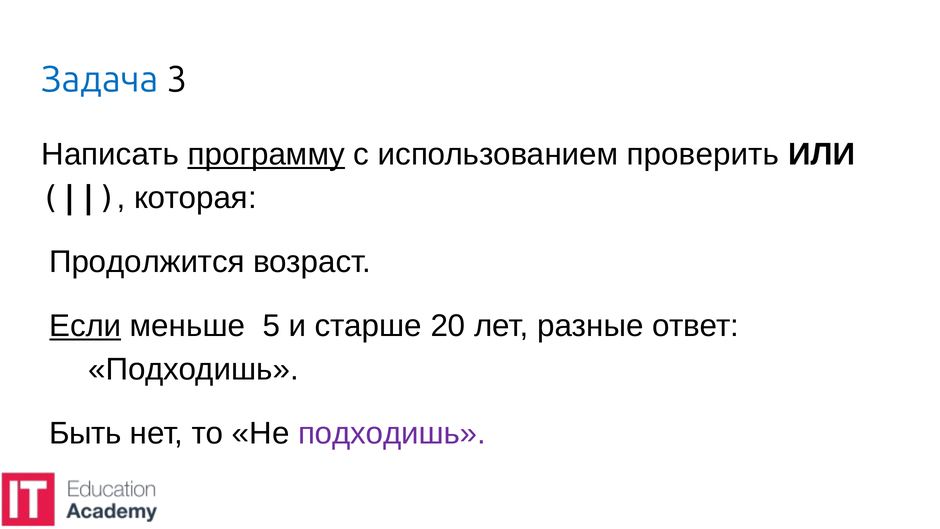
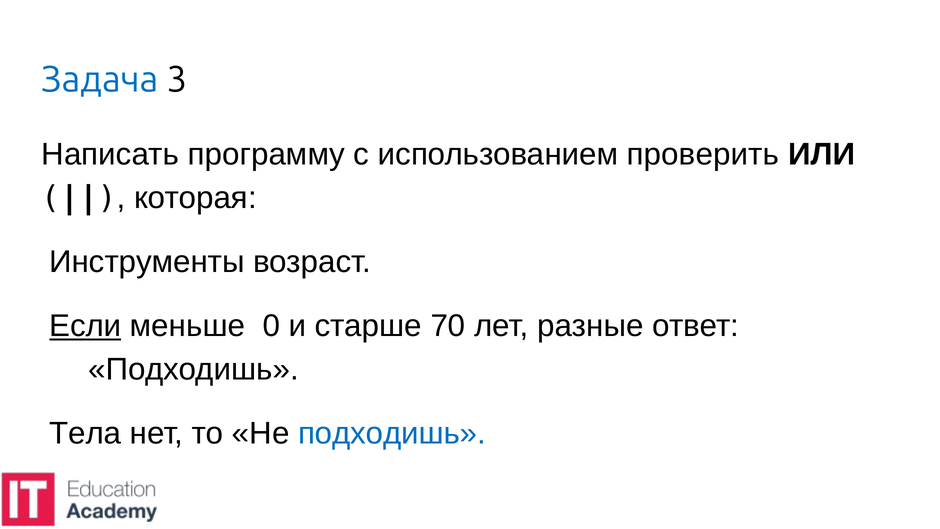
программу underline: present -> none (266, 154)
Продолжится: Продолжится -> Инструменты (147, 262)
5: 5 -> 0 (271, 326)
20: 20 -> 70 (448, 326)
Быть: Быть -> Тела (85, 433)
подходишь colour: purple -> blue (392, 433)
